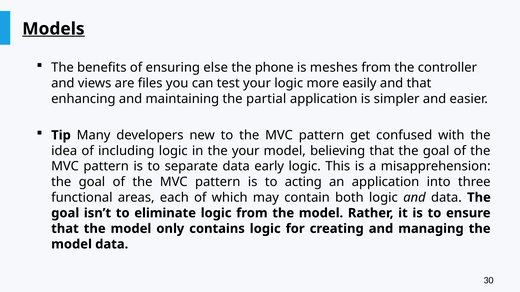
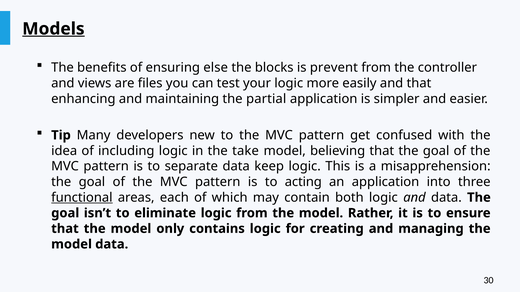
phone: phone -> blocks (274, 68)
meshes: meshes -> prevent (334, 68)
the your: your -> take (246, 151)
early: early -> keep (269, 167)
functional underline: none -> present (82, 198)
